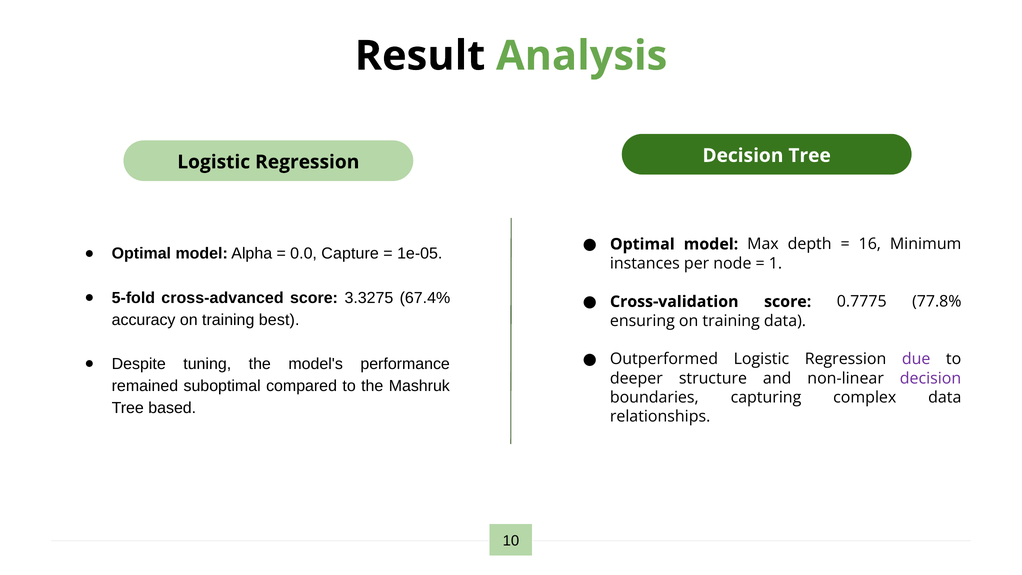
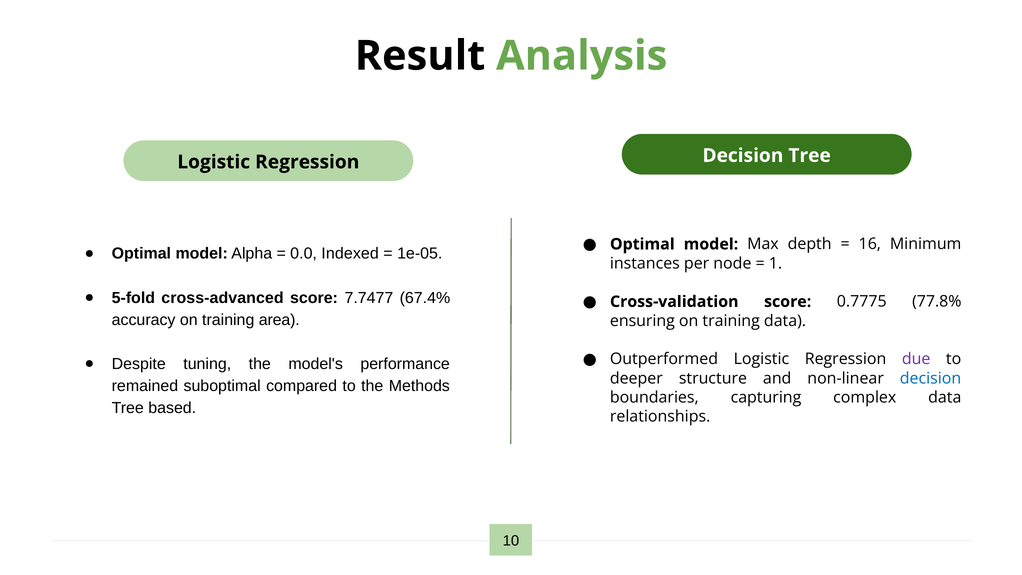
Capture: Capture -> Indexed (350, 254)
3.3275: 3.3275 -> 7.7477 (369, 298)
best: best -> area (279, 320)
decision colour: purple -> blue (931, 378)
Mashruk: Mashruk -> Methods (419, 386)
